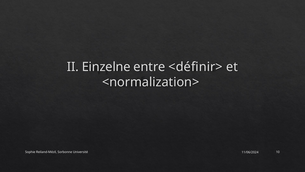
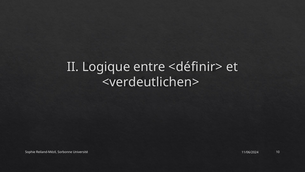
Einzelne: Einzelne -> Logique (106, 67)
<normalization>: <normalization> -> <verdeutlichen> (151, 82)
